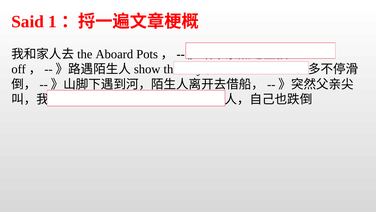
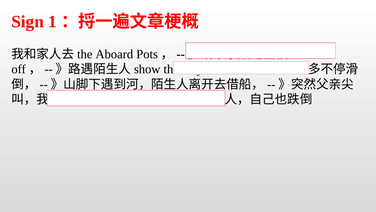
Said: Said -> Sign (28, 22)
